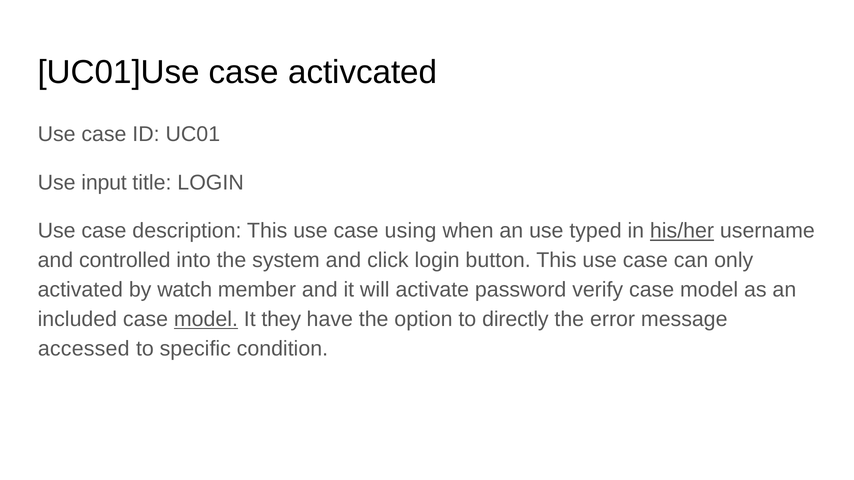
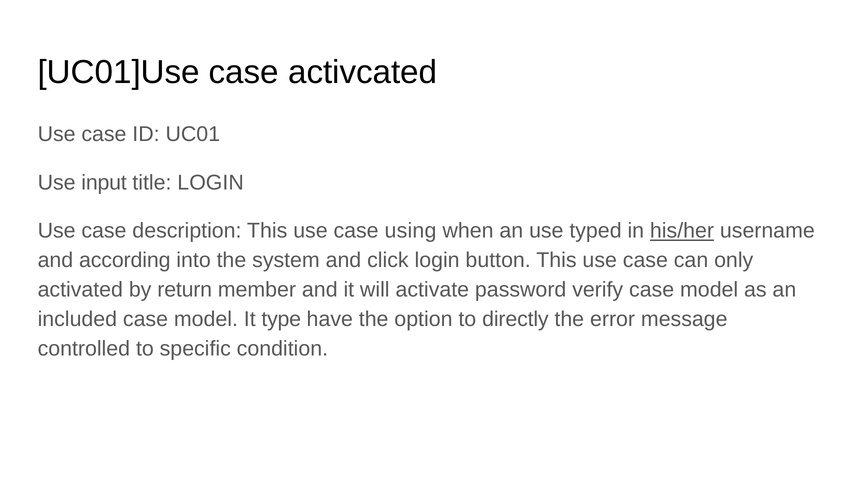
controlled: controlled -> according (125, 261)
watch: watch -> return (185, 290)
model underline: present -> none (206, 319)
they: they -> type (281, 319)
accessed: accessed -> controlled (84, 349)
